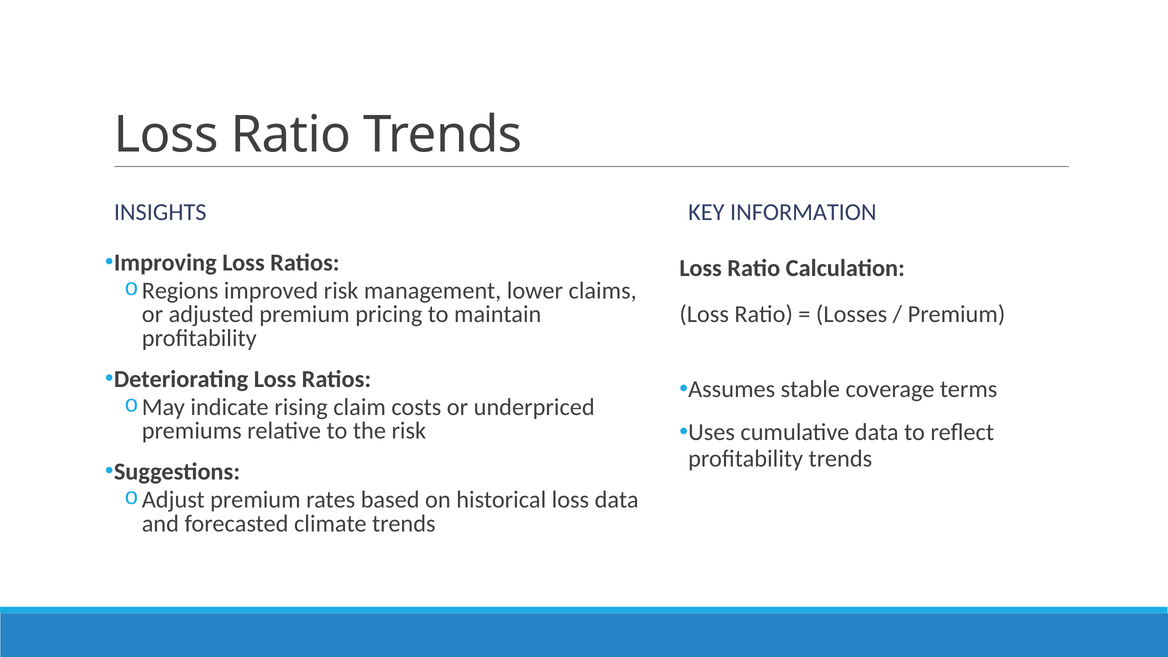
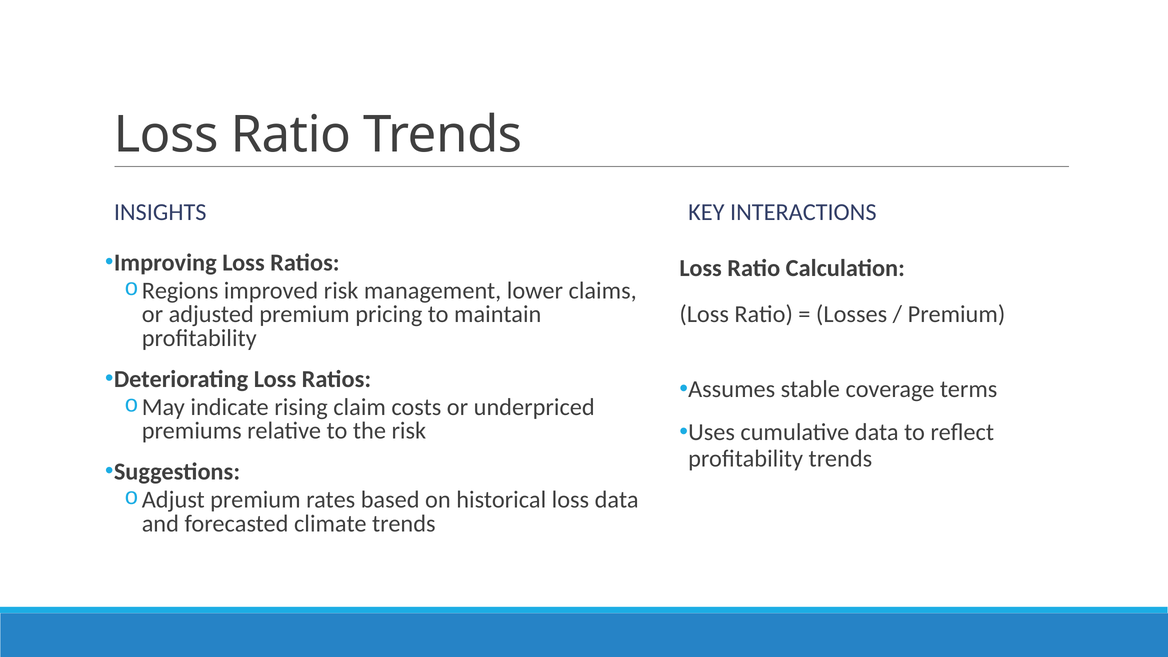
INFORMATION: INFORMATION -> INTERACTIONS (803, 212)
